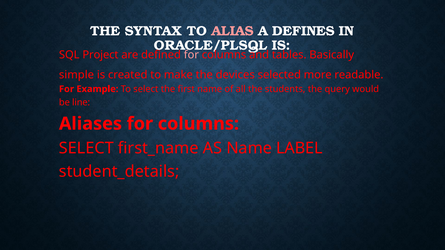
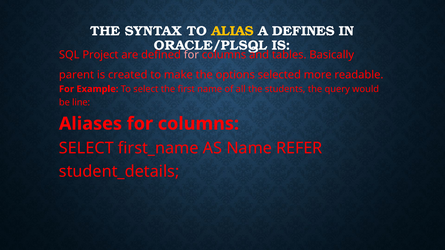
ALIAS colour: pink -> yellow (233, 31)
simple: simple -> parent (77, 75)
devices: devices -> options (235, 75)
LABEL: LABEL -> REFER (299, 148)
